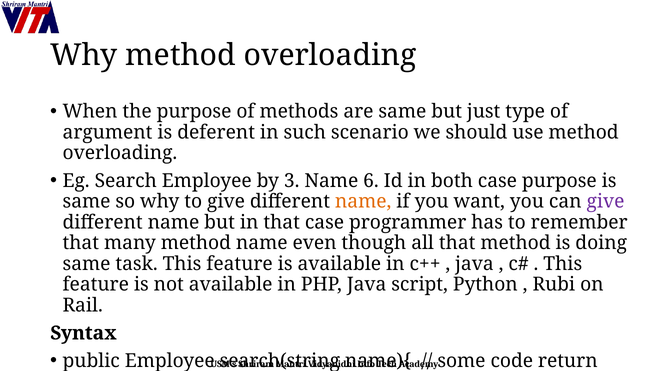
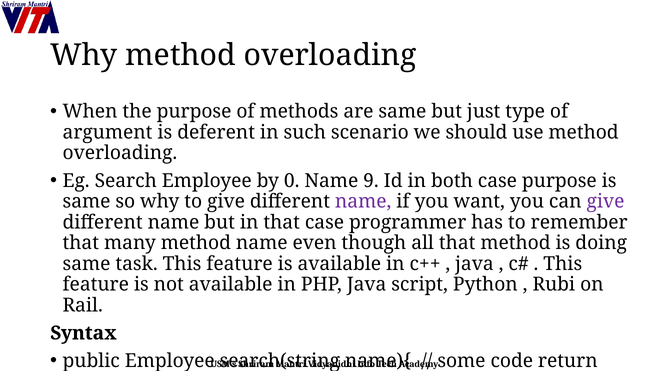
3: 3 -> 0 (292, 181)
6: 6 -> 9 (371, 181)
name colour: orange -> purple (363, 201)
